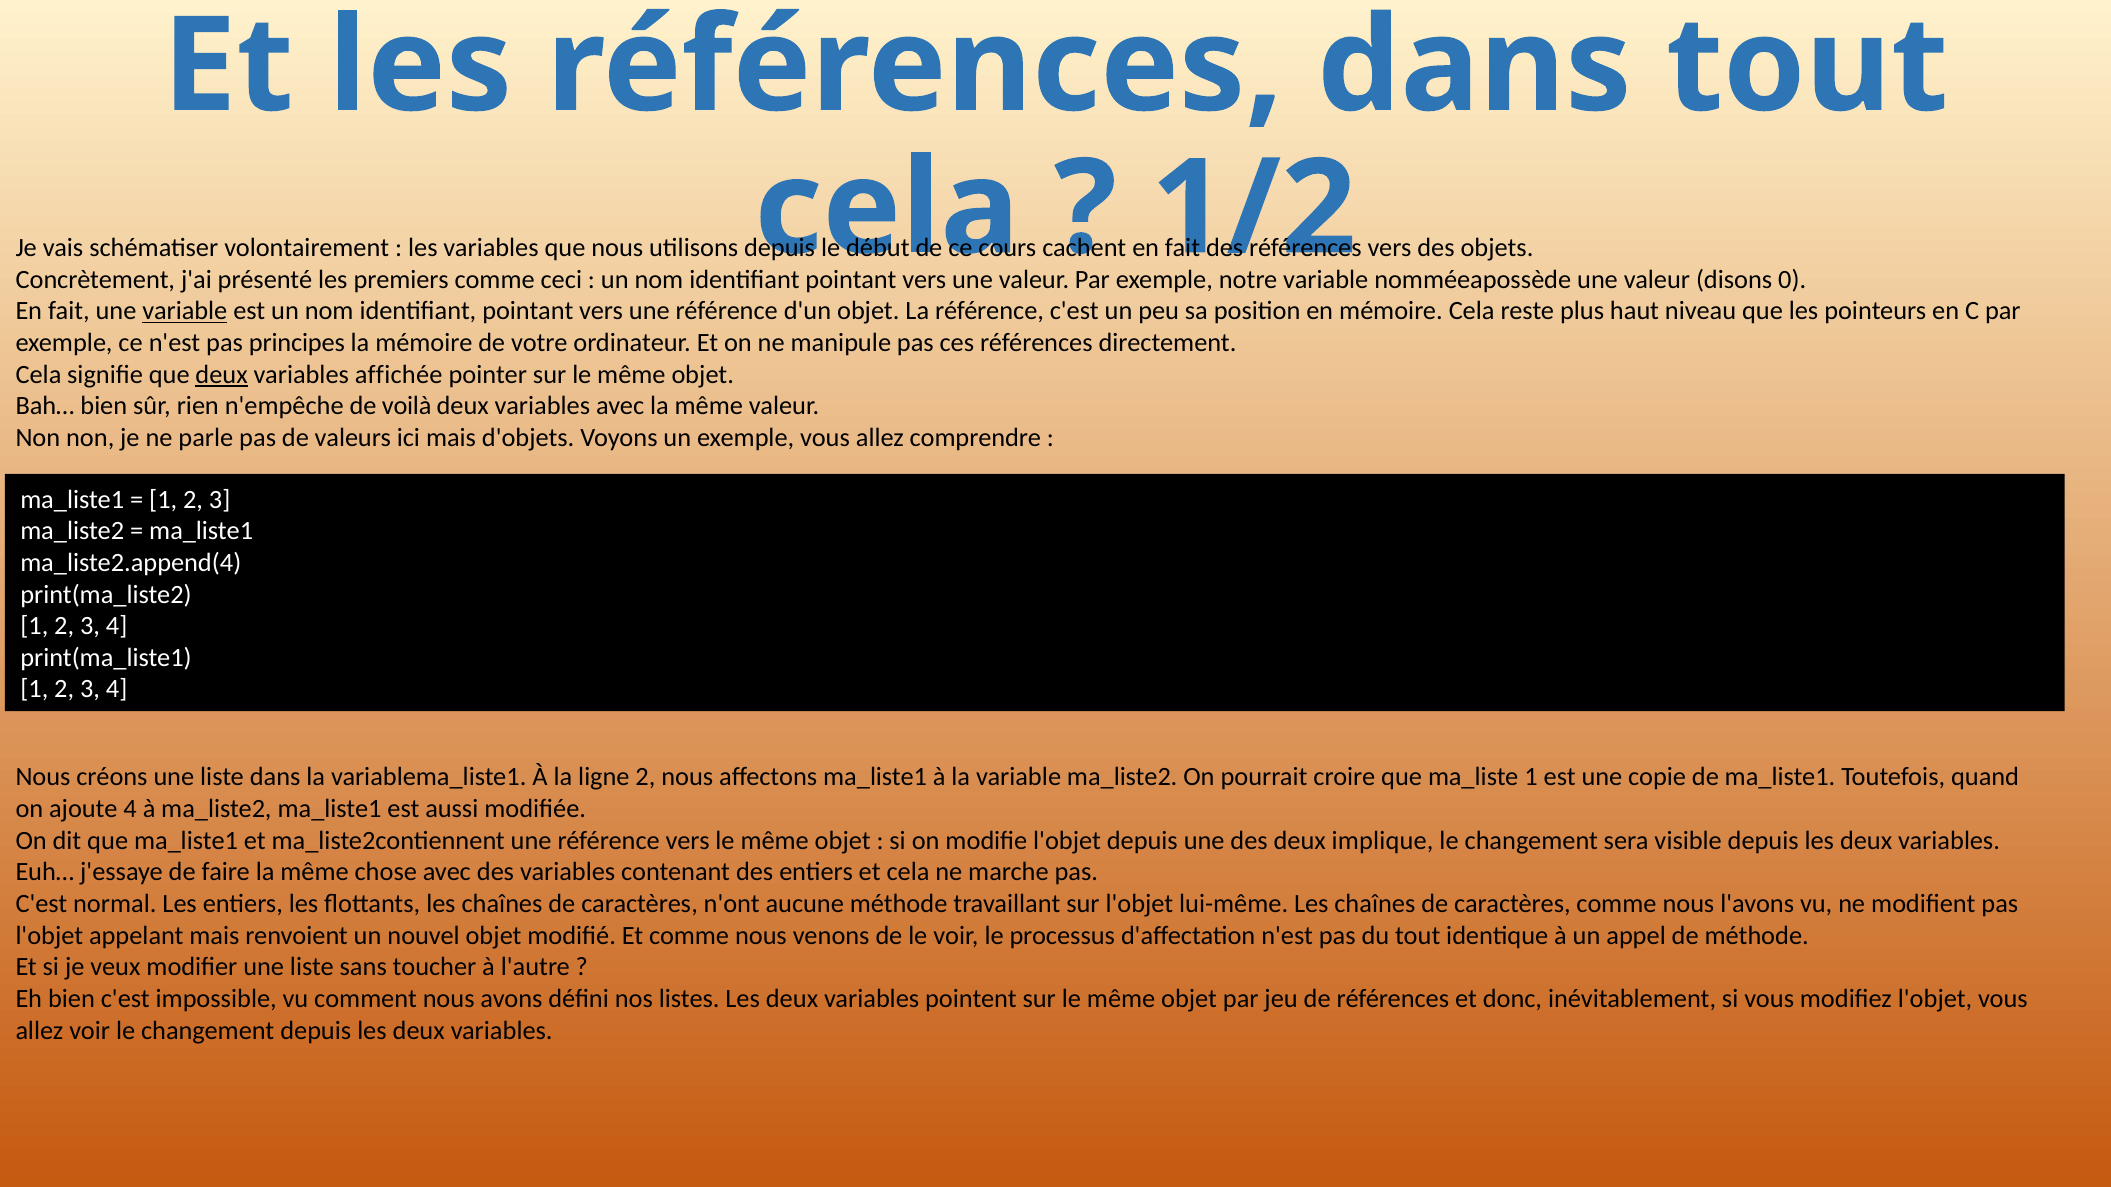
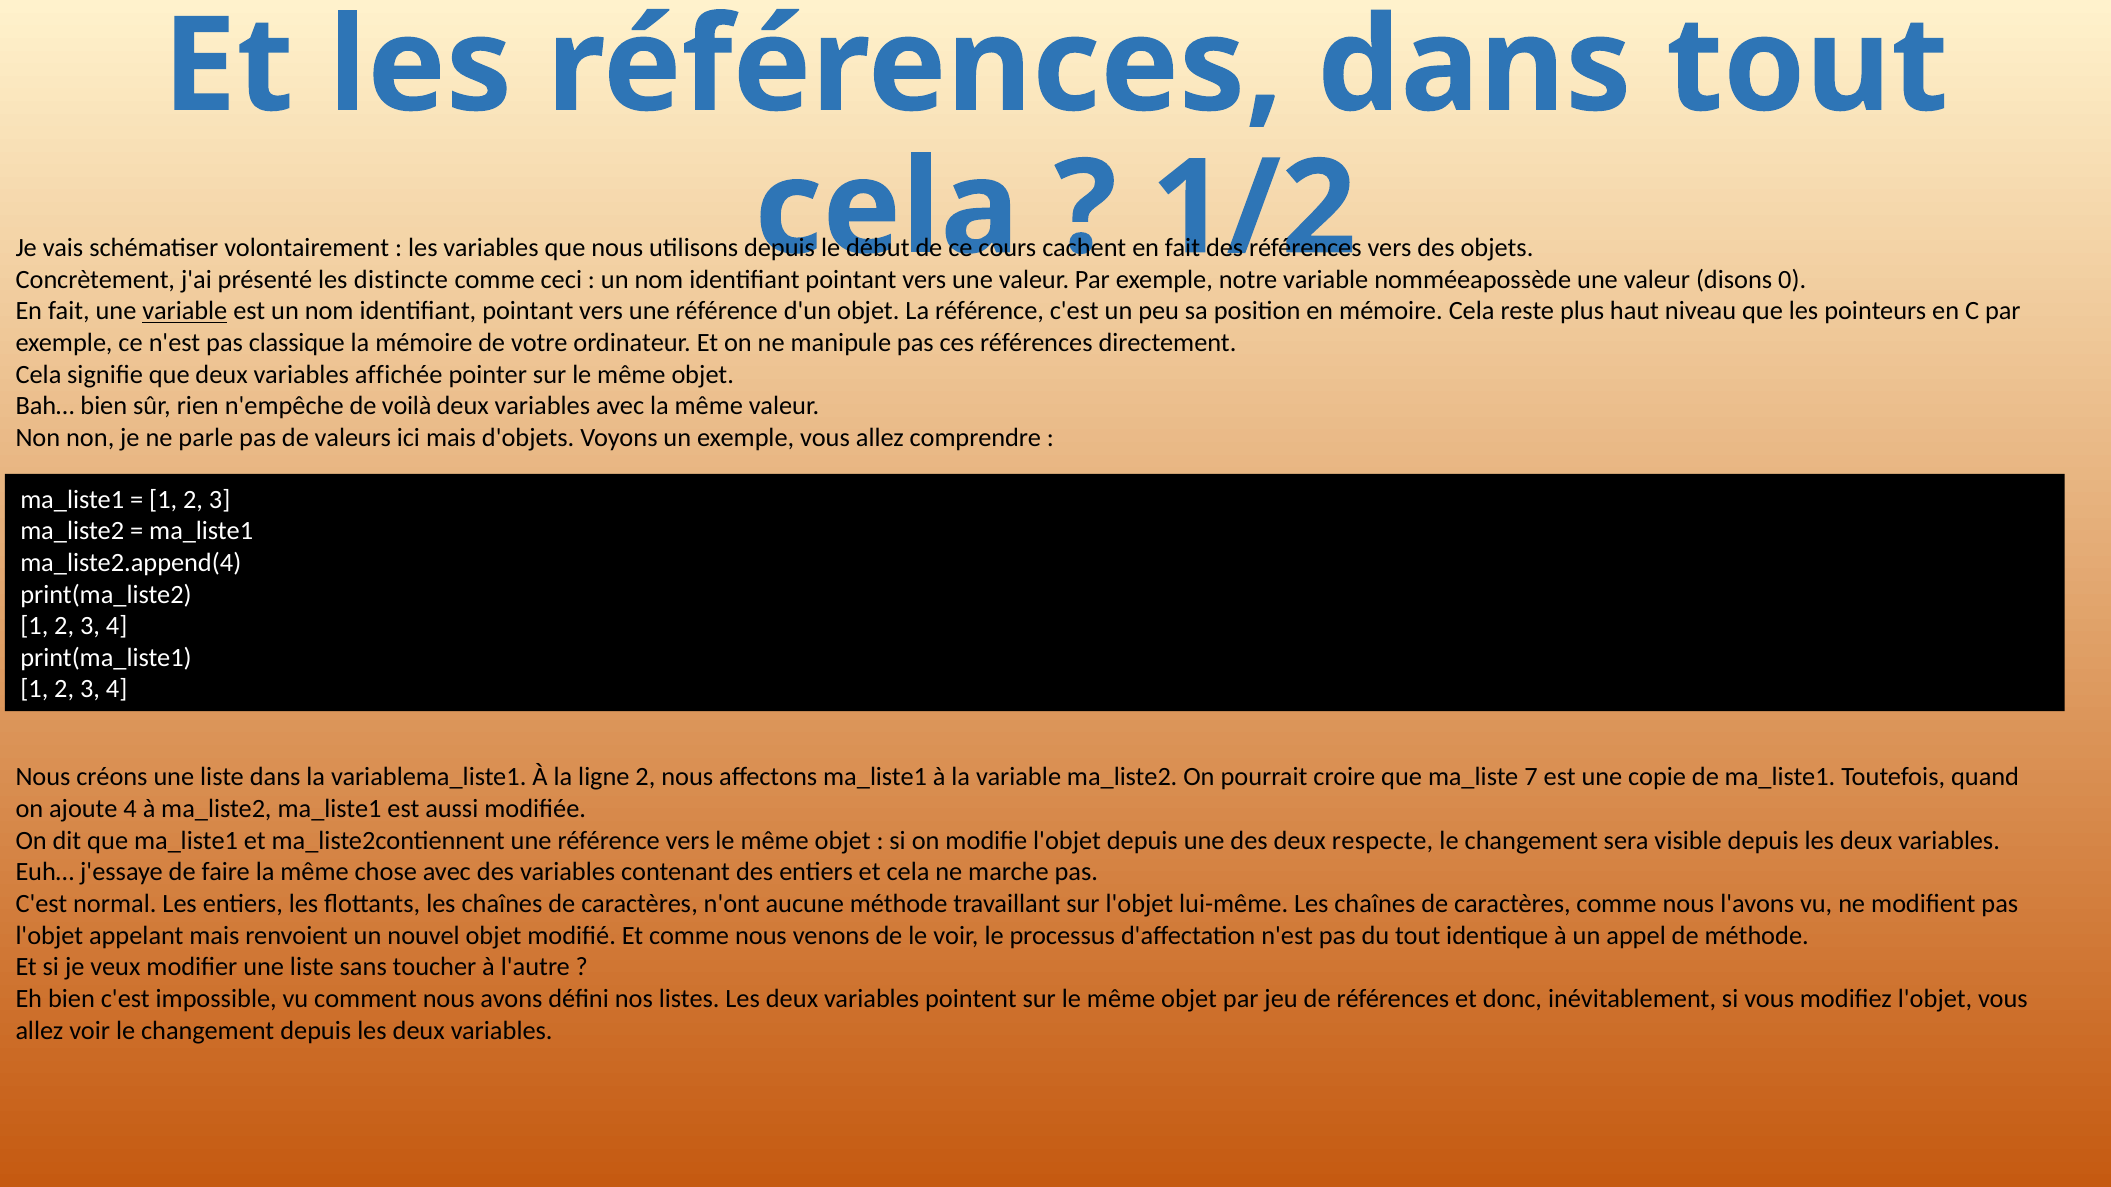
premiers: premiers -> distincte (401, 280)
principes: principes -> classique (297, 343)
deux underline: present -> none (222, 375)
ma_liste 1: 1 -> 7 (1531, 777)
implique: implique -> respecte (1383, 841)
